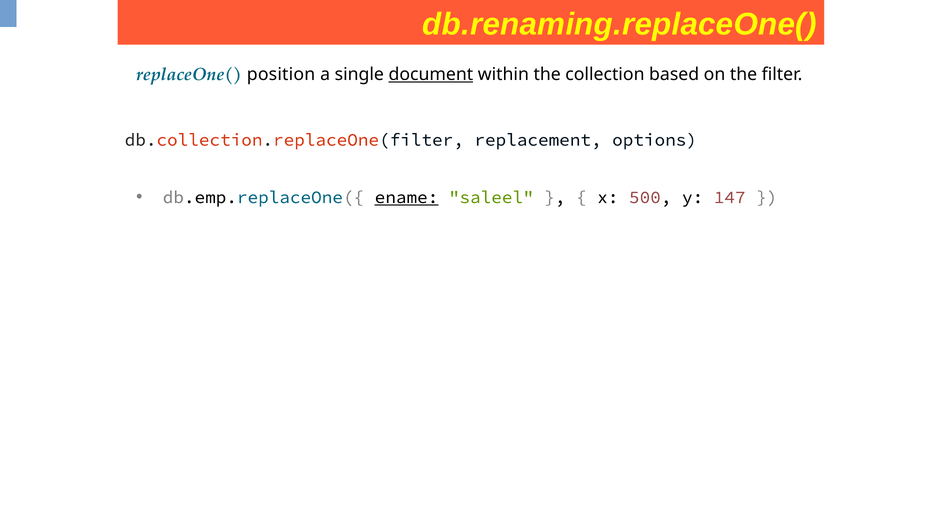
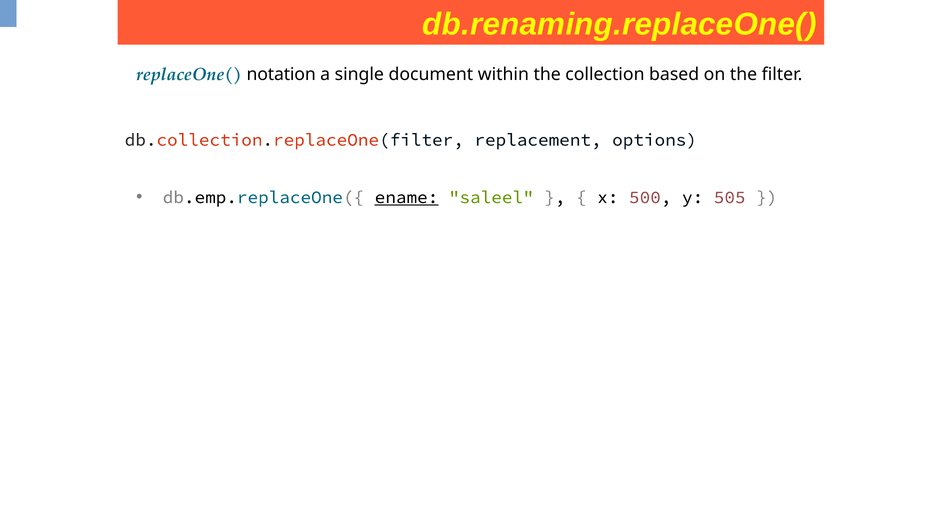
position: position -> notation (281, 74)
document underline: present -> none (431, 74)
147: 147 -> 505 (730, 197)
